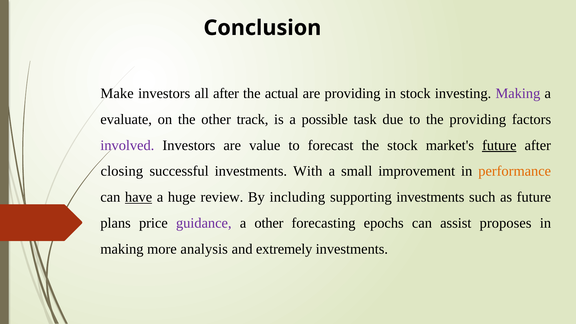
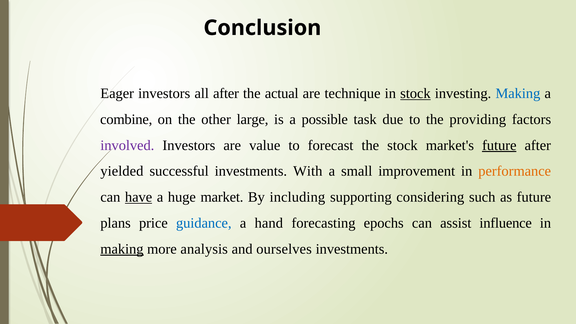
Make: Make -> Eager (117, 93)
are providing: providing -> technique (353, 93)
stock underline: none -> present (415, 93)
Making colour: purple -> blue (518, 93)
evaluate: evaluate -> combine (126, 119)
track: track -> large (253, 119)
closing: closing -> yielded (122, 171)
review: review -> market (222, 197)
supporting investments: investments -> considering (430, 197)
guidance colour: purple -> blue (204, 223)
a other: other -> hand (269, 223)
proposes: proposes -> influence (506, 223)
making underline: none -> present (122, 249)
extremely: extremely -> ourselves (284, 249)
